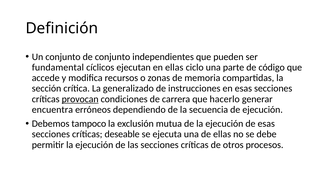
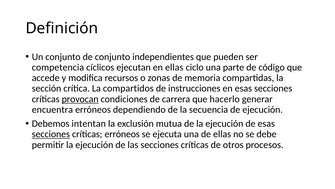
fundamental: fundamental -> competencia (58, 67)
generalizado: generalizado -> compartidos (128, 88)
tampoco: tampoco -> intentan (89, 123)
secciones underline: none -> present (51, 134)
críticas deseable: deseable -> erróneos (122, 134)
